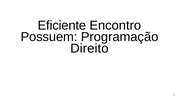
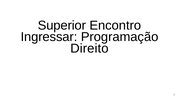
Eficiente: Eficiente -> Superior (62, 26)
Possuem: Possuem -> Ingressar (49, 37)
